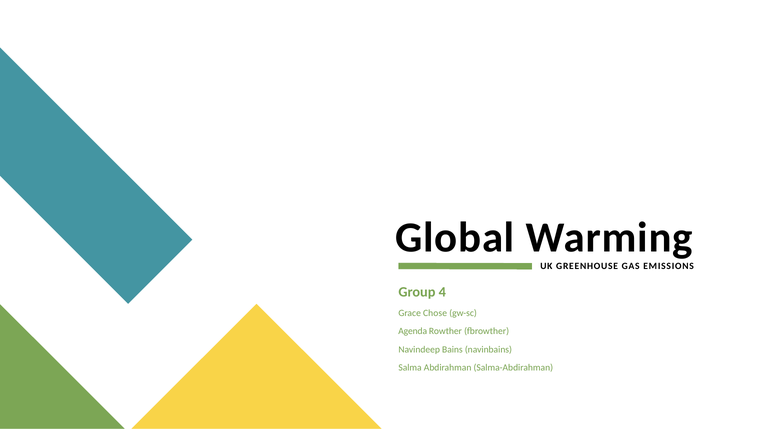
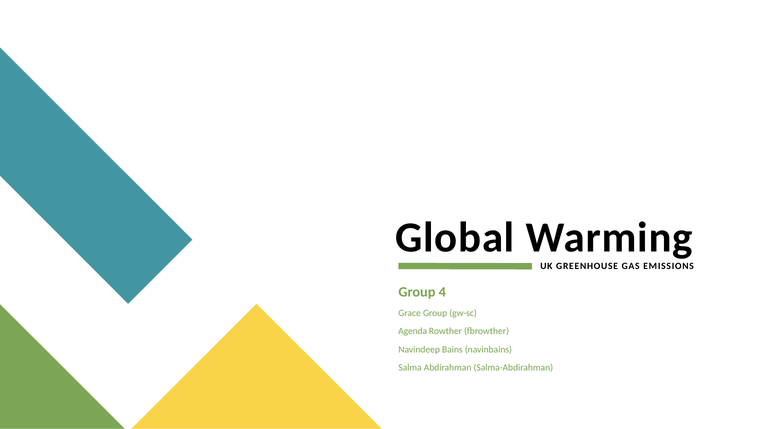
Grace Chose: Chose -> Group (435, 313)
